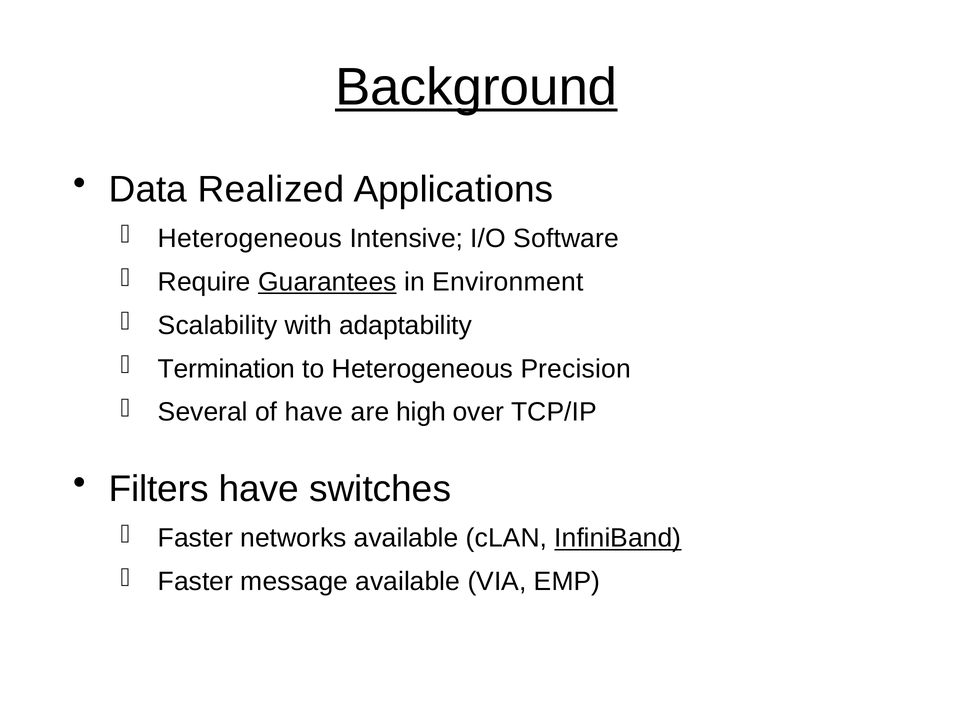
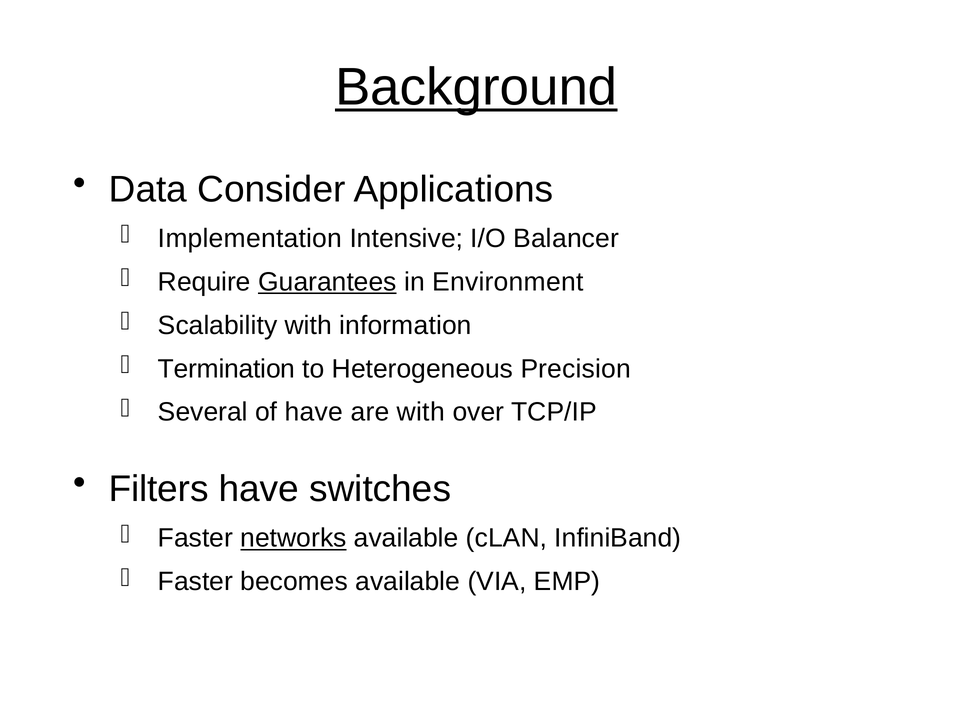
Realized: Realized -> Consider (271, 190)
Heterogeneous: Heterogeneous -> Implementation (250, 239)
Software: Software -> Balancer (566, 239)
adaptability: adaptability -> information (405, 326)
are high: high -> with (421, 413)
networks underline: none -> present (294, 539)
InfiniBand underline: present -> none (618, 539)
message: message -> becomes (294, 582)
